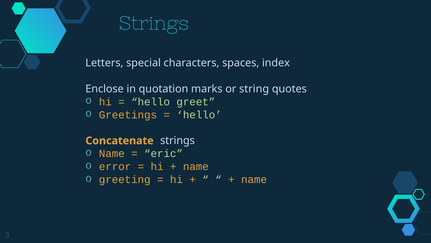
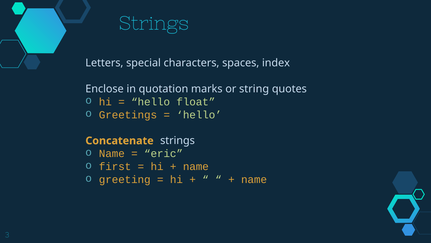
greet: greet -> float (196, 102)
error: error -> first (115, 166)
